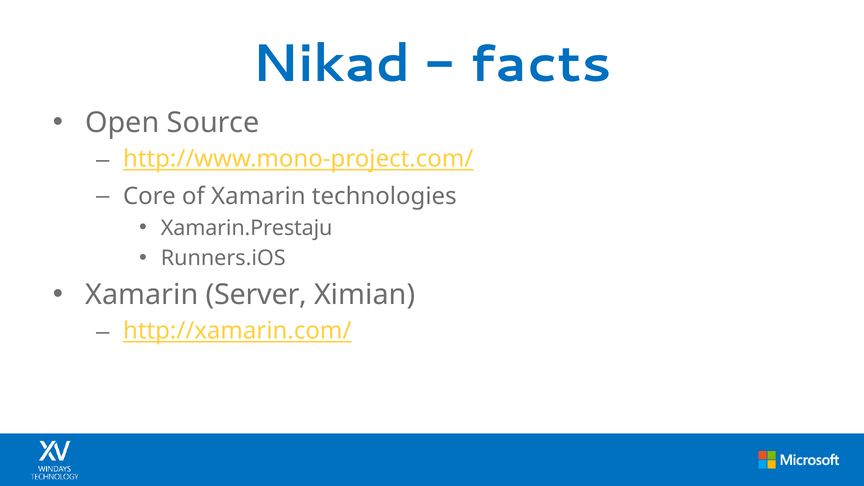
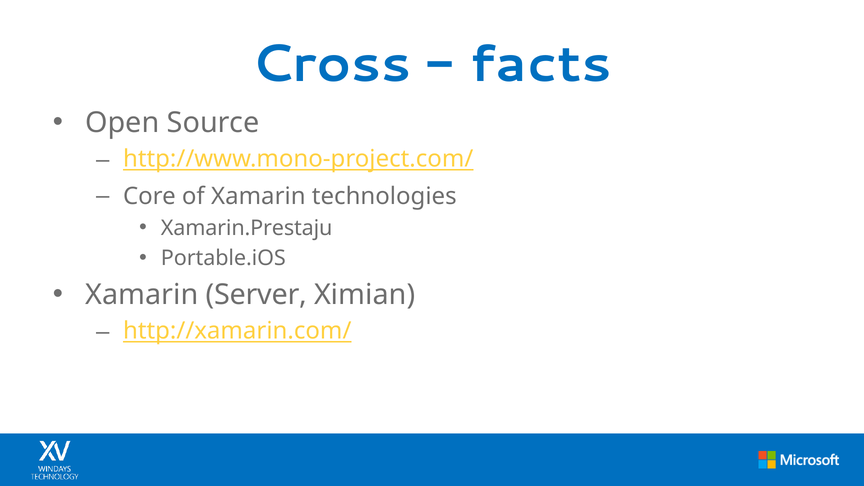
Nikad: Nikad -> Cross (331, 64)
Runners.iOS: Runners.iOS -> Portable.iOS (223, 258)
